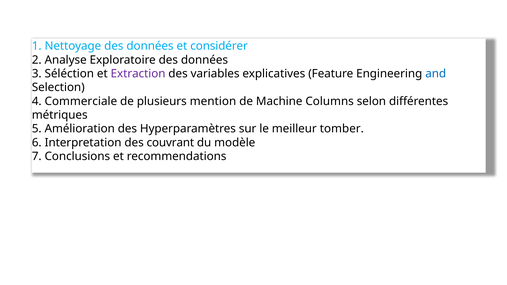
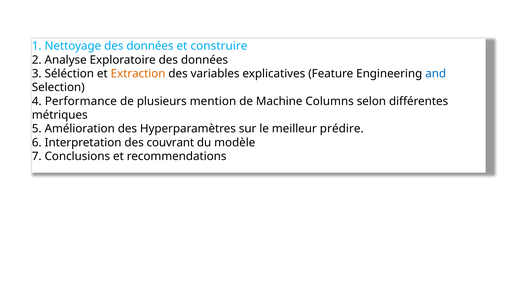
considérer: considérer -> construire (219, 46)
Extraction colour: purple -> orange (138, 74)
Commerciale: Commerciale -> Performance (81, 101)
tomber: tomber -> prédire (342, 129)
